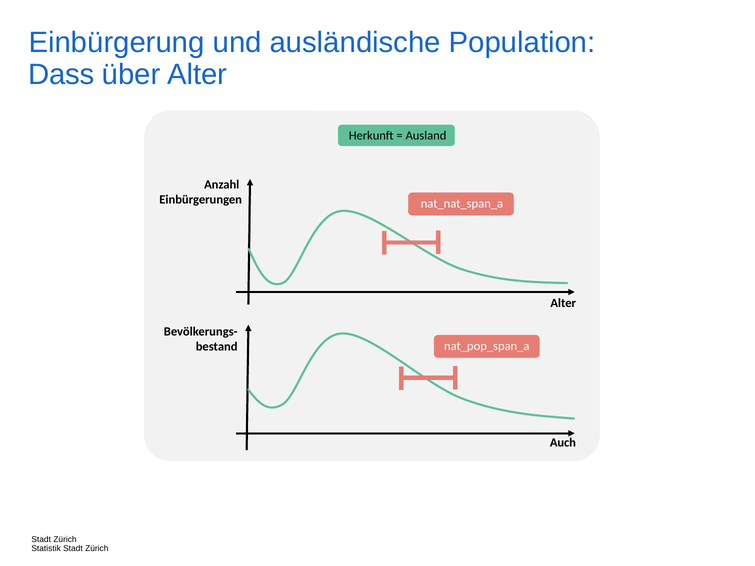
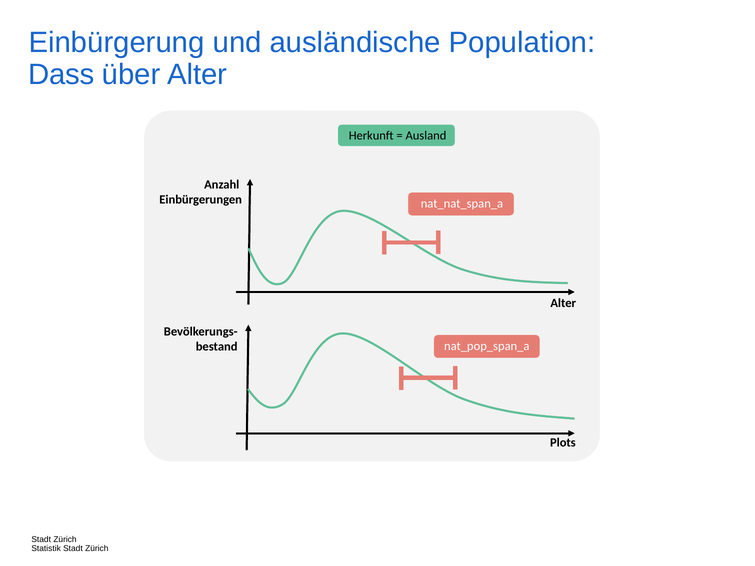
Auch: Auch -> Plots (563, 443)
